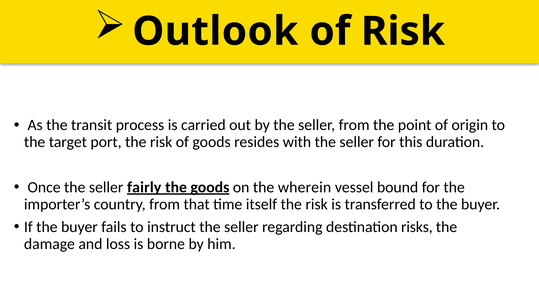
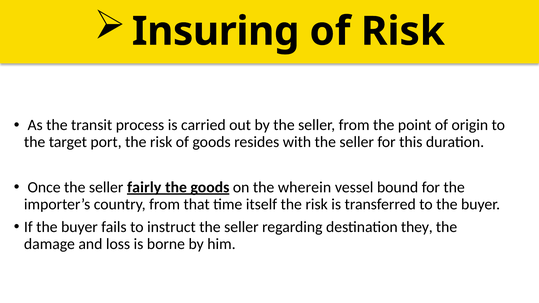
Outlook: Outlook -> Insuring (216, 31)
risks: risks -> they (417, 227)
